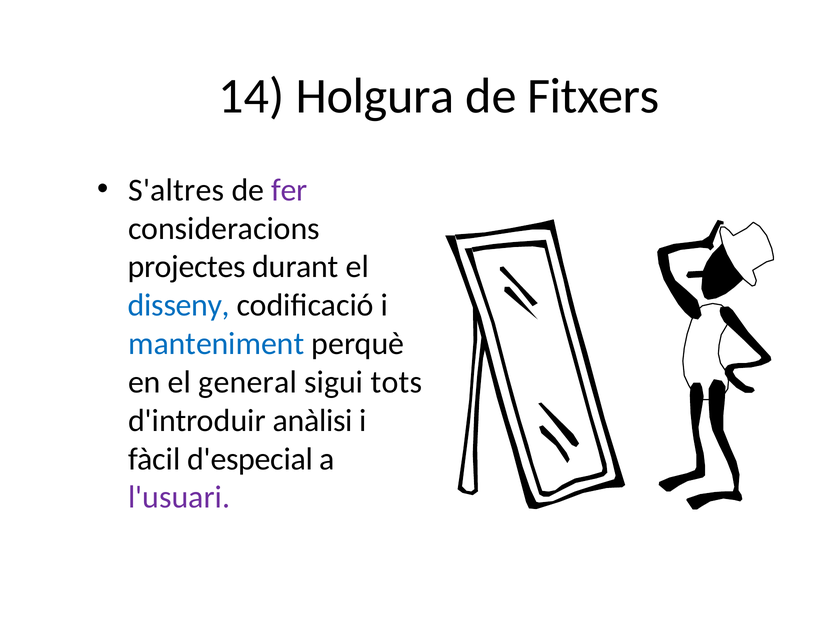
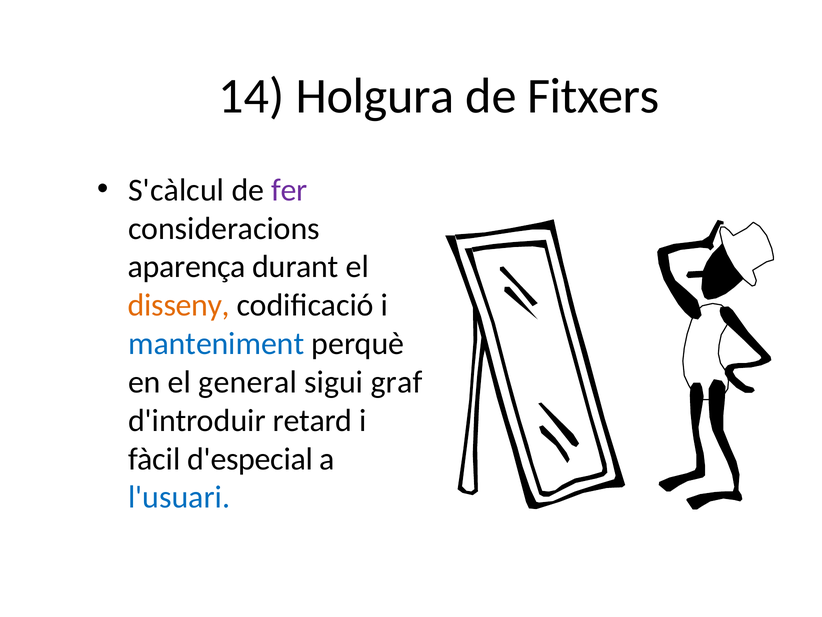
S'altres: S'altres -> S'càlcul (176, 190)
projectes: projectes -> aparença (187, 267)
disseny colour: blue -> orange (179, 305)
tots: tots -> graf (397, 382)
anàlisi: anàlisi -> retard (313, 420)
l'usuari colour: purple -> blue (179, 497)
